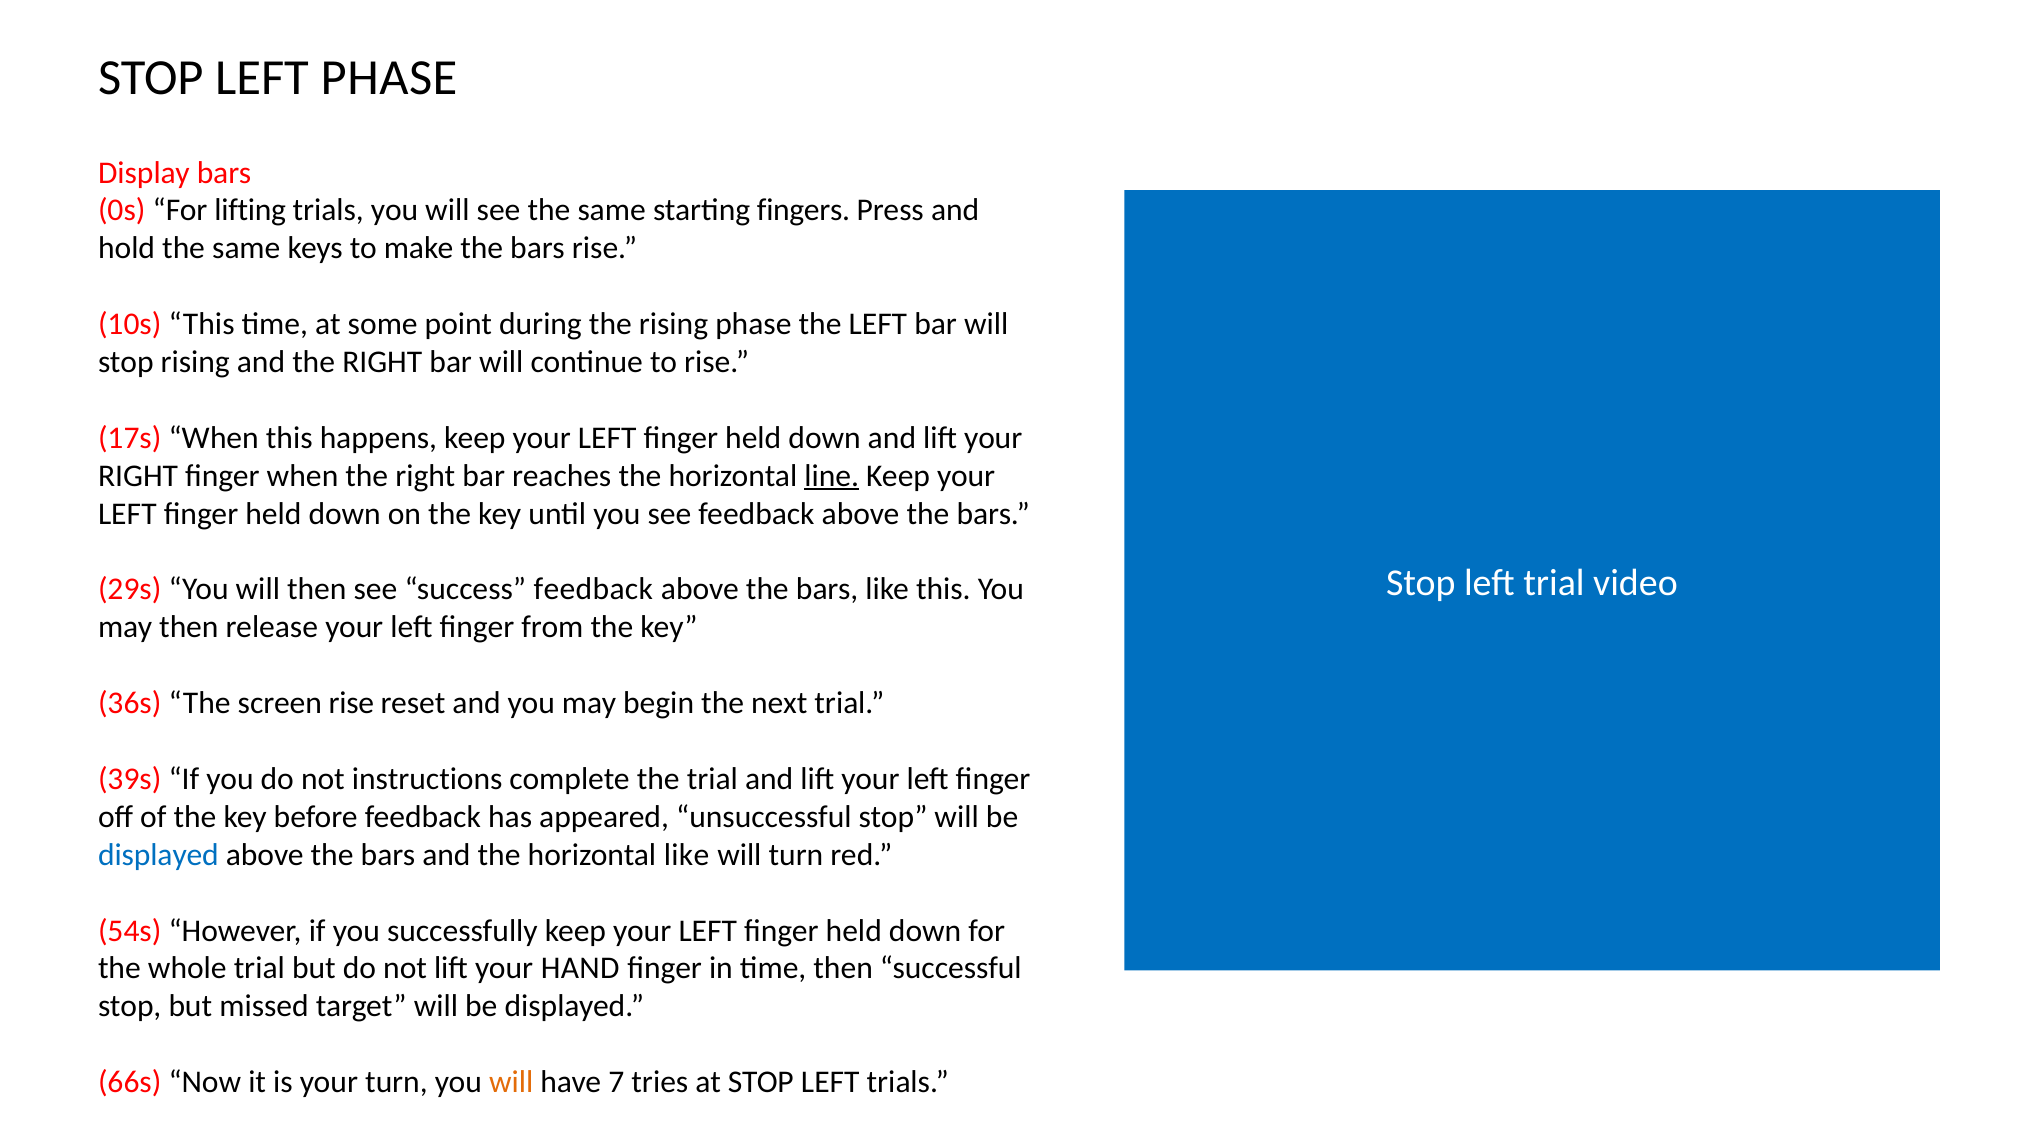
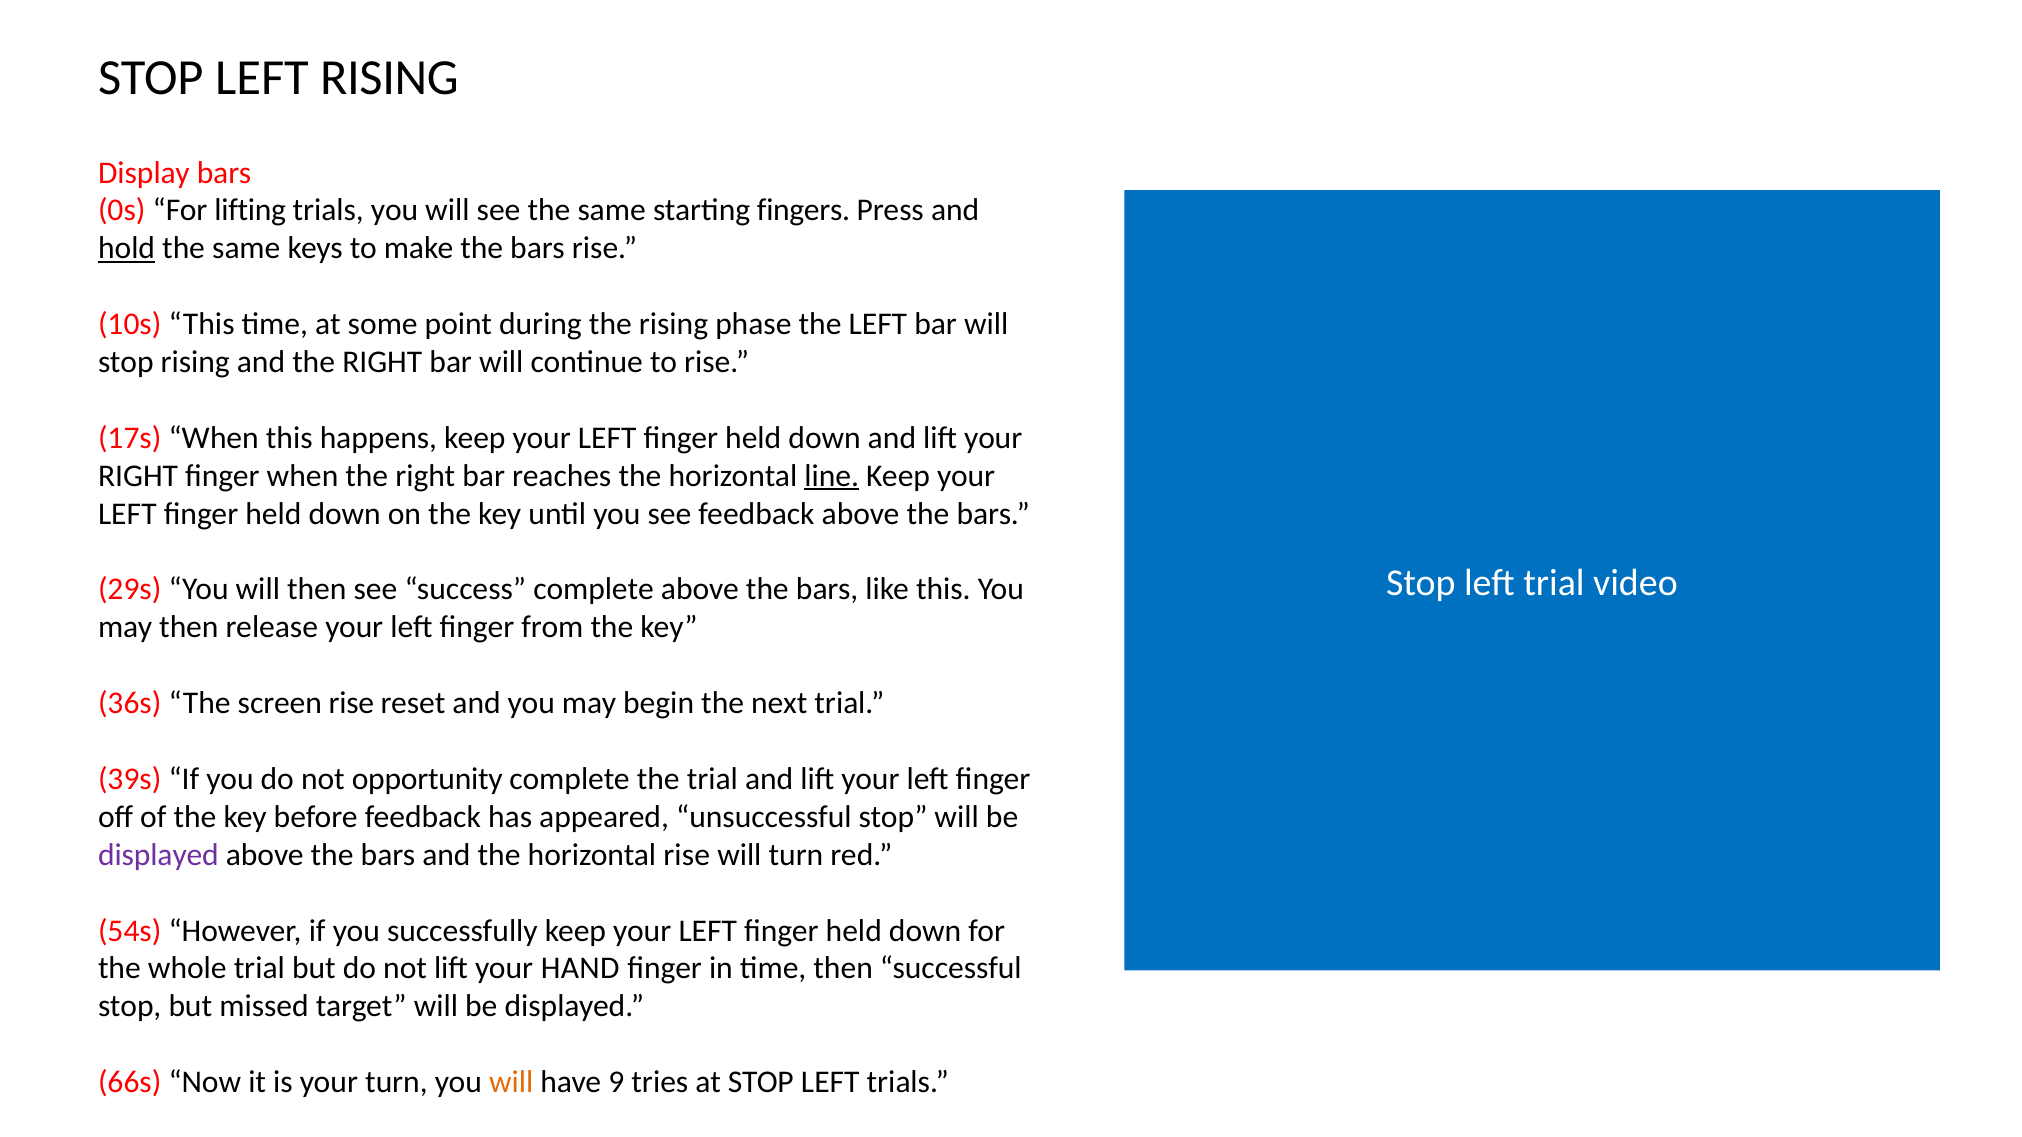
LEFT PHASE: PHASE -> RISING (389, 78)
hold underline: none -> present (127, 249)
success feedback: feedback -> complete (594, 590)
instructions: instructions -> opportunity (427, 779)
displayed colour: blue -> purple (158, 855)
horizontal like: like -> rise (687, 855)
7: 7 -> 9 (616, 1083)
